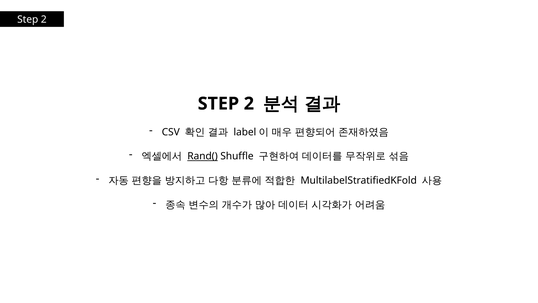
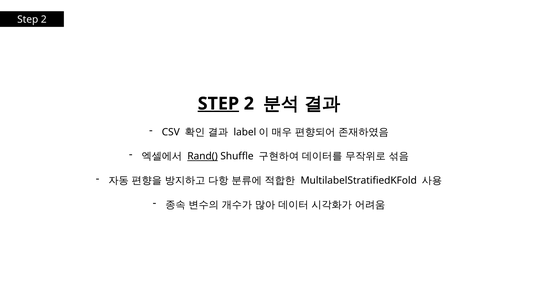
STEP underline: none -> present (218, 104)
